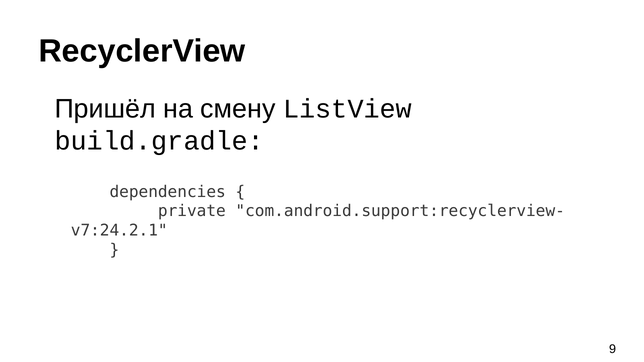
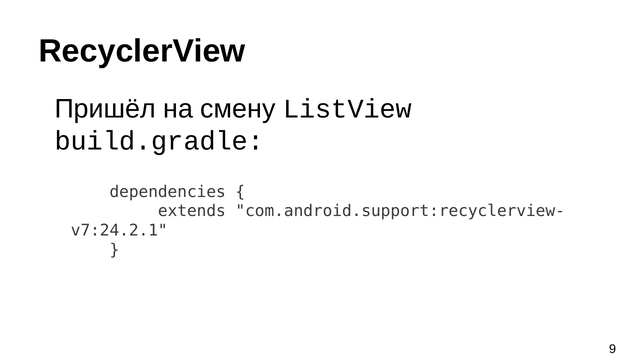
private: private -> extends (192, 211)
